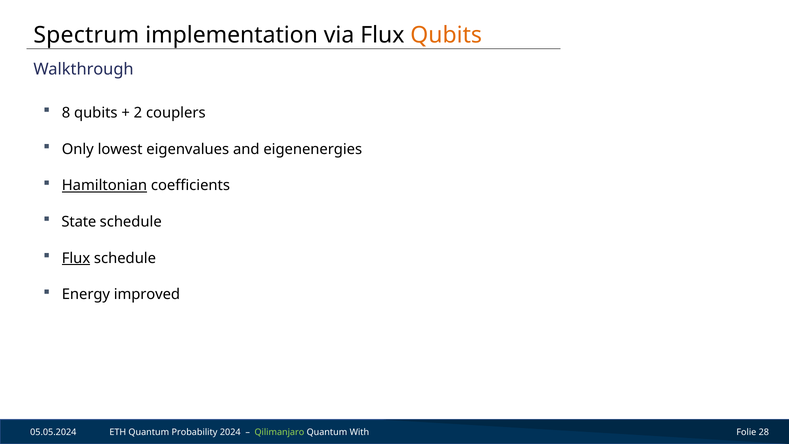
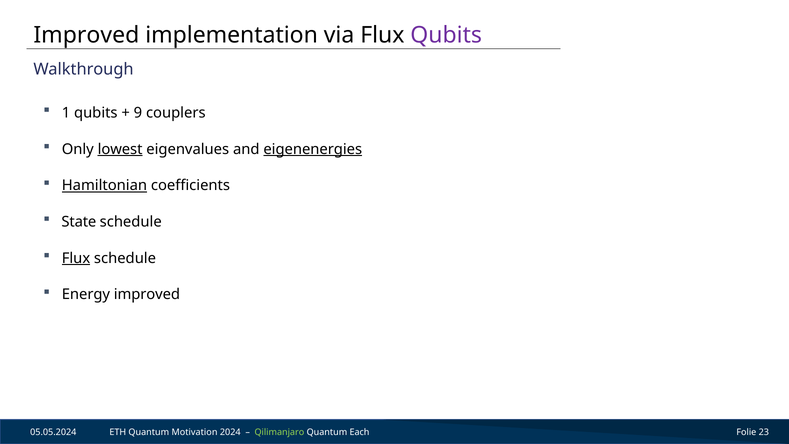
Spectrum: Spectrum -> Improved (86, 35)
Qubits colour: orange -> purple (446, 35)
8: 8 -> 1 (66, 113)
2: 2 -> 9 (138, 113)
lowest underline: none -> present (120, 149)
eigenenergies underline: none -> present (313, 149)
Probability: Probability -> Motivation (194, 432)
With: With -> Each (359, 432)
28: 28 -> 23 (764, 432)
